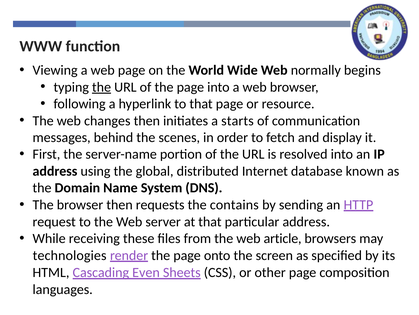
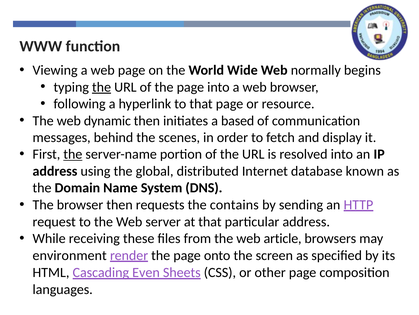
changes: changes -> dynamic (107, 120)
starts: starts -> based (238, 120)
the underline: none -> present (73, 154)
technologies: technologies -> environment (70, 255)
